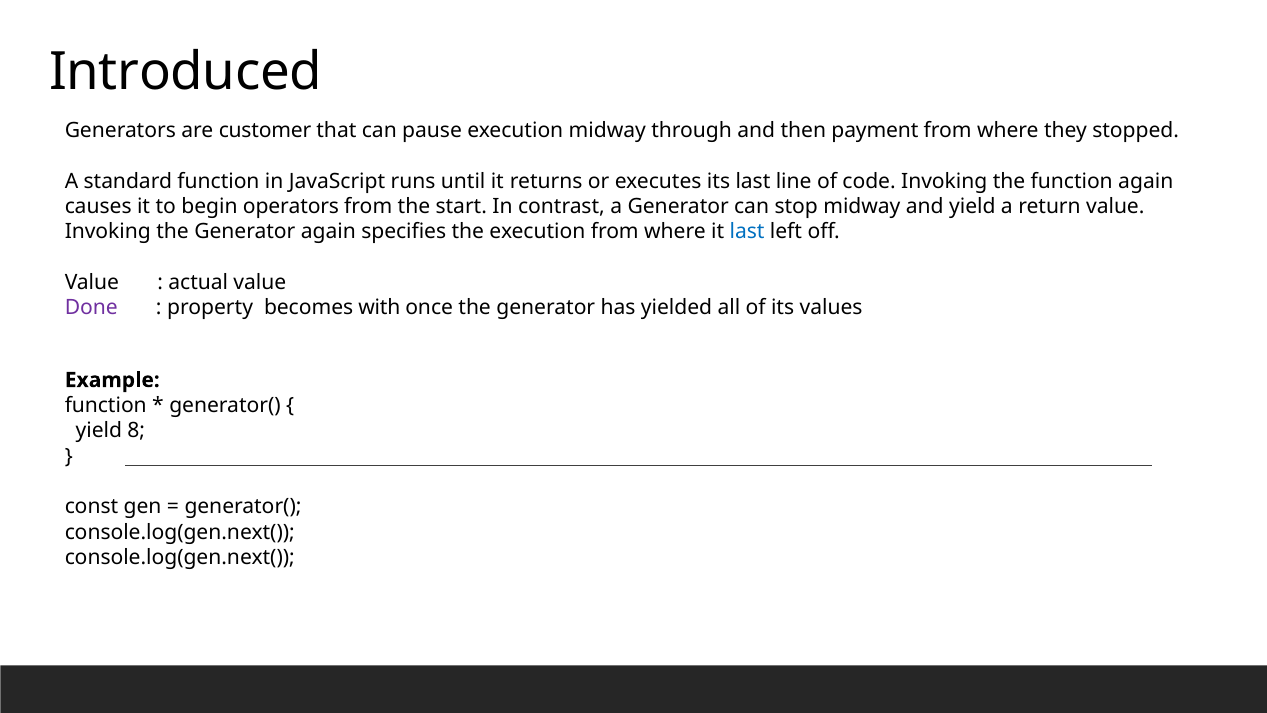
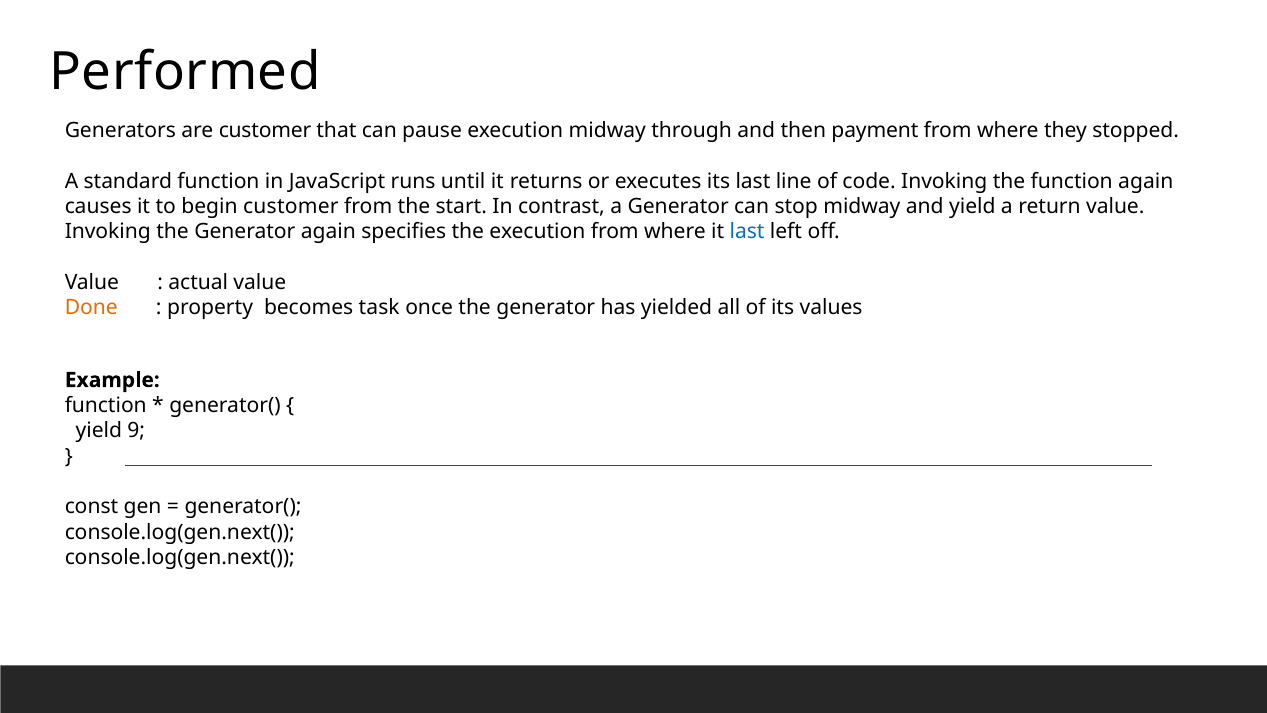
Introduced: Introduced -> Performed (185, 72)
begin operators: operators -> customer (291, 206)
Done colour: purple -> orange (91, 308)
with: with -> task (379, 308)
8: 8 -> 9 (136, 431)
